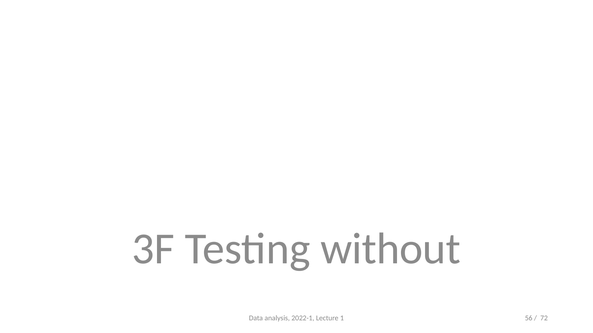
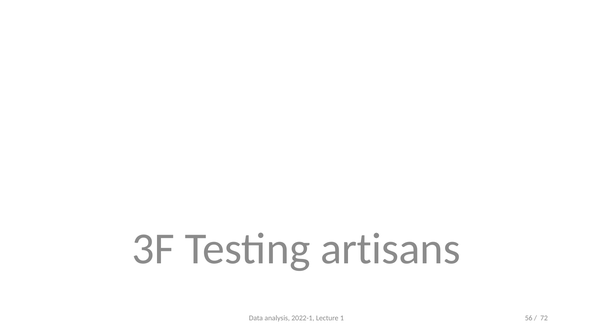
without: without -> artisans (390, 249)
